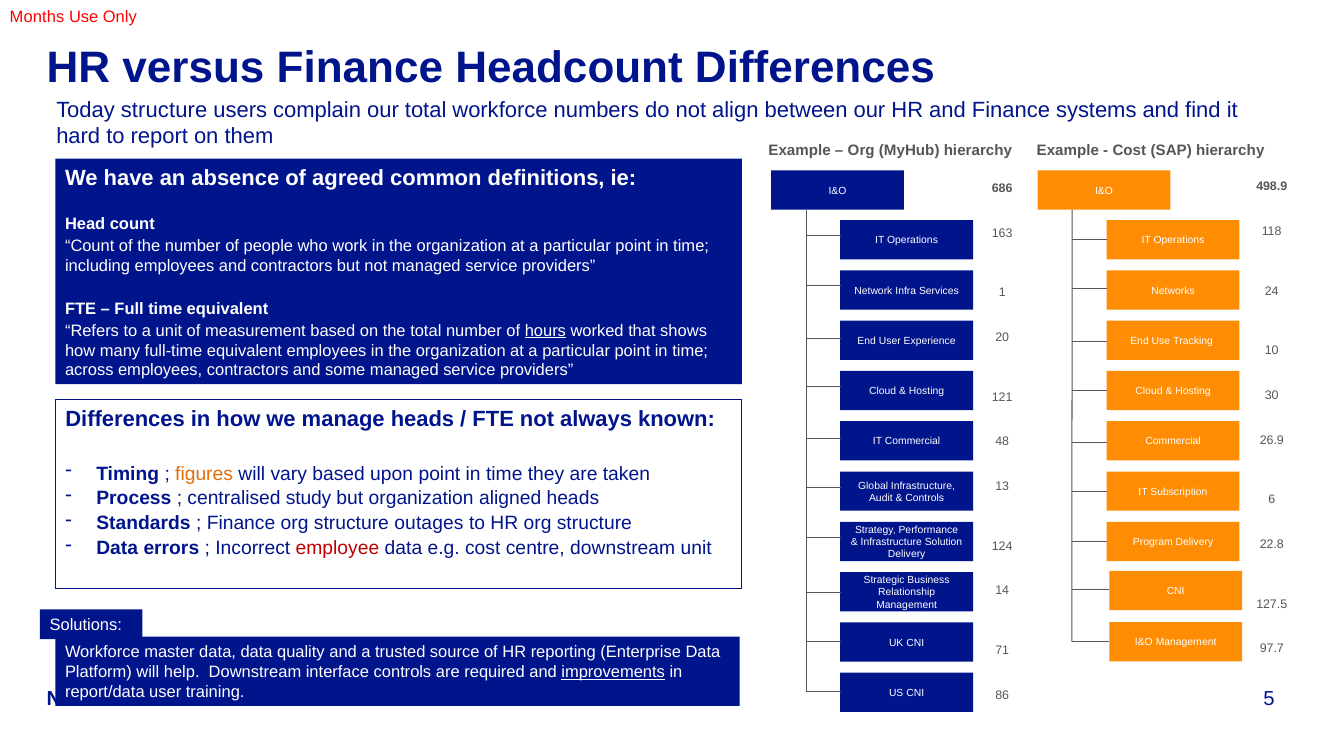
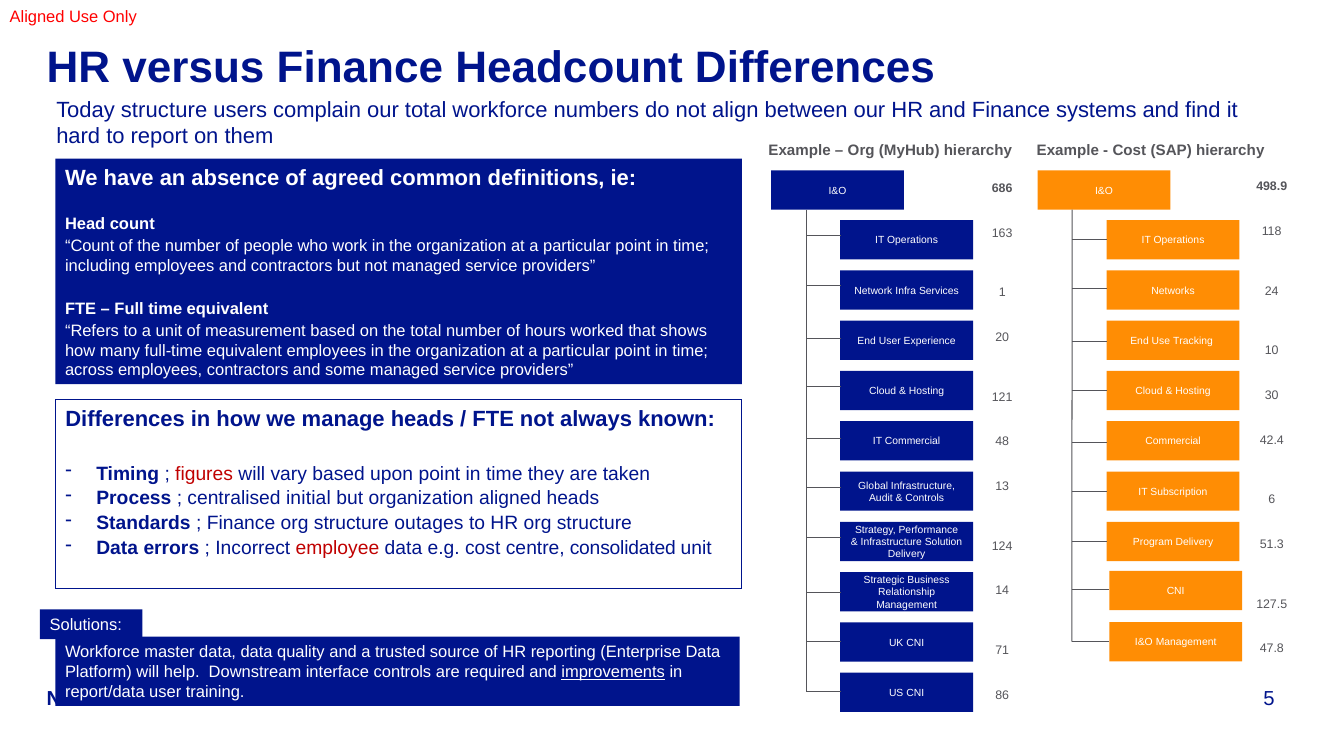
Months: Months -> Aligned (37, 17)
hours underline: present -> none (545, 331)
26.9: 26.9 -> 42.4 (1272, 440)
figures colour: orange -> red (204, 474)
study: study -> initial (308, 499)
centre downstream: downstream -> consolidated (623, 549)
22.8: 22.8 -> 51.3 (1272, 544)
97.7: 97.7 -> 47.8 (1272, 649)
